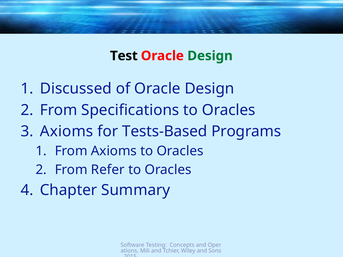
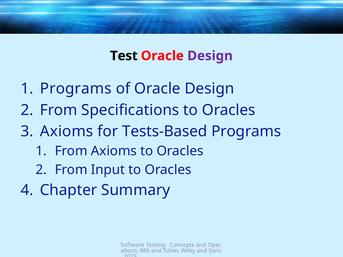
Design colour: green -> purple (210, 56)
Discussed: Discussed -> Programs (76, 89)
Refer: Refer -> Input (108, 170)
